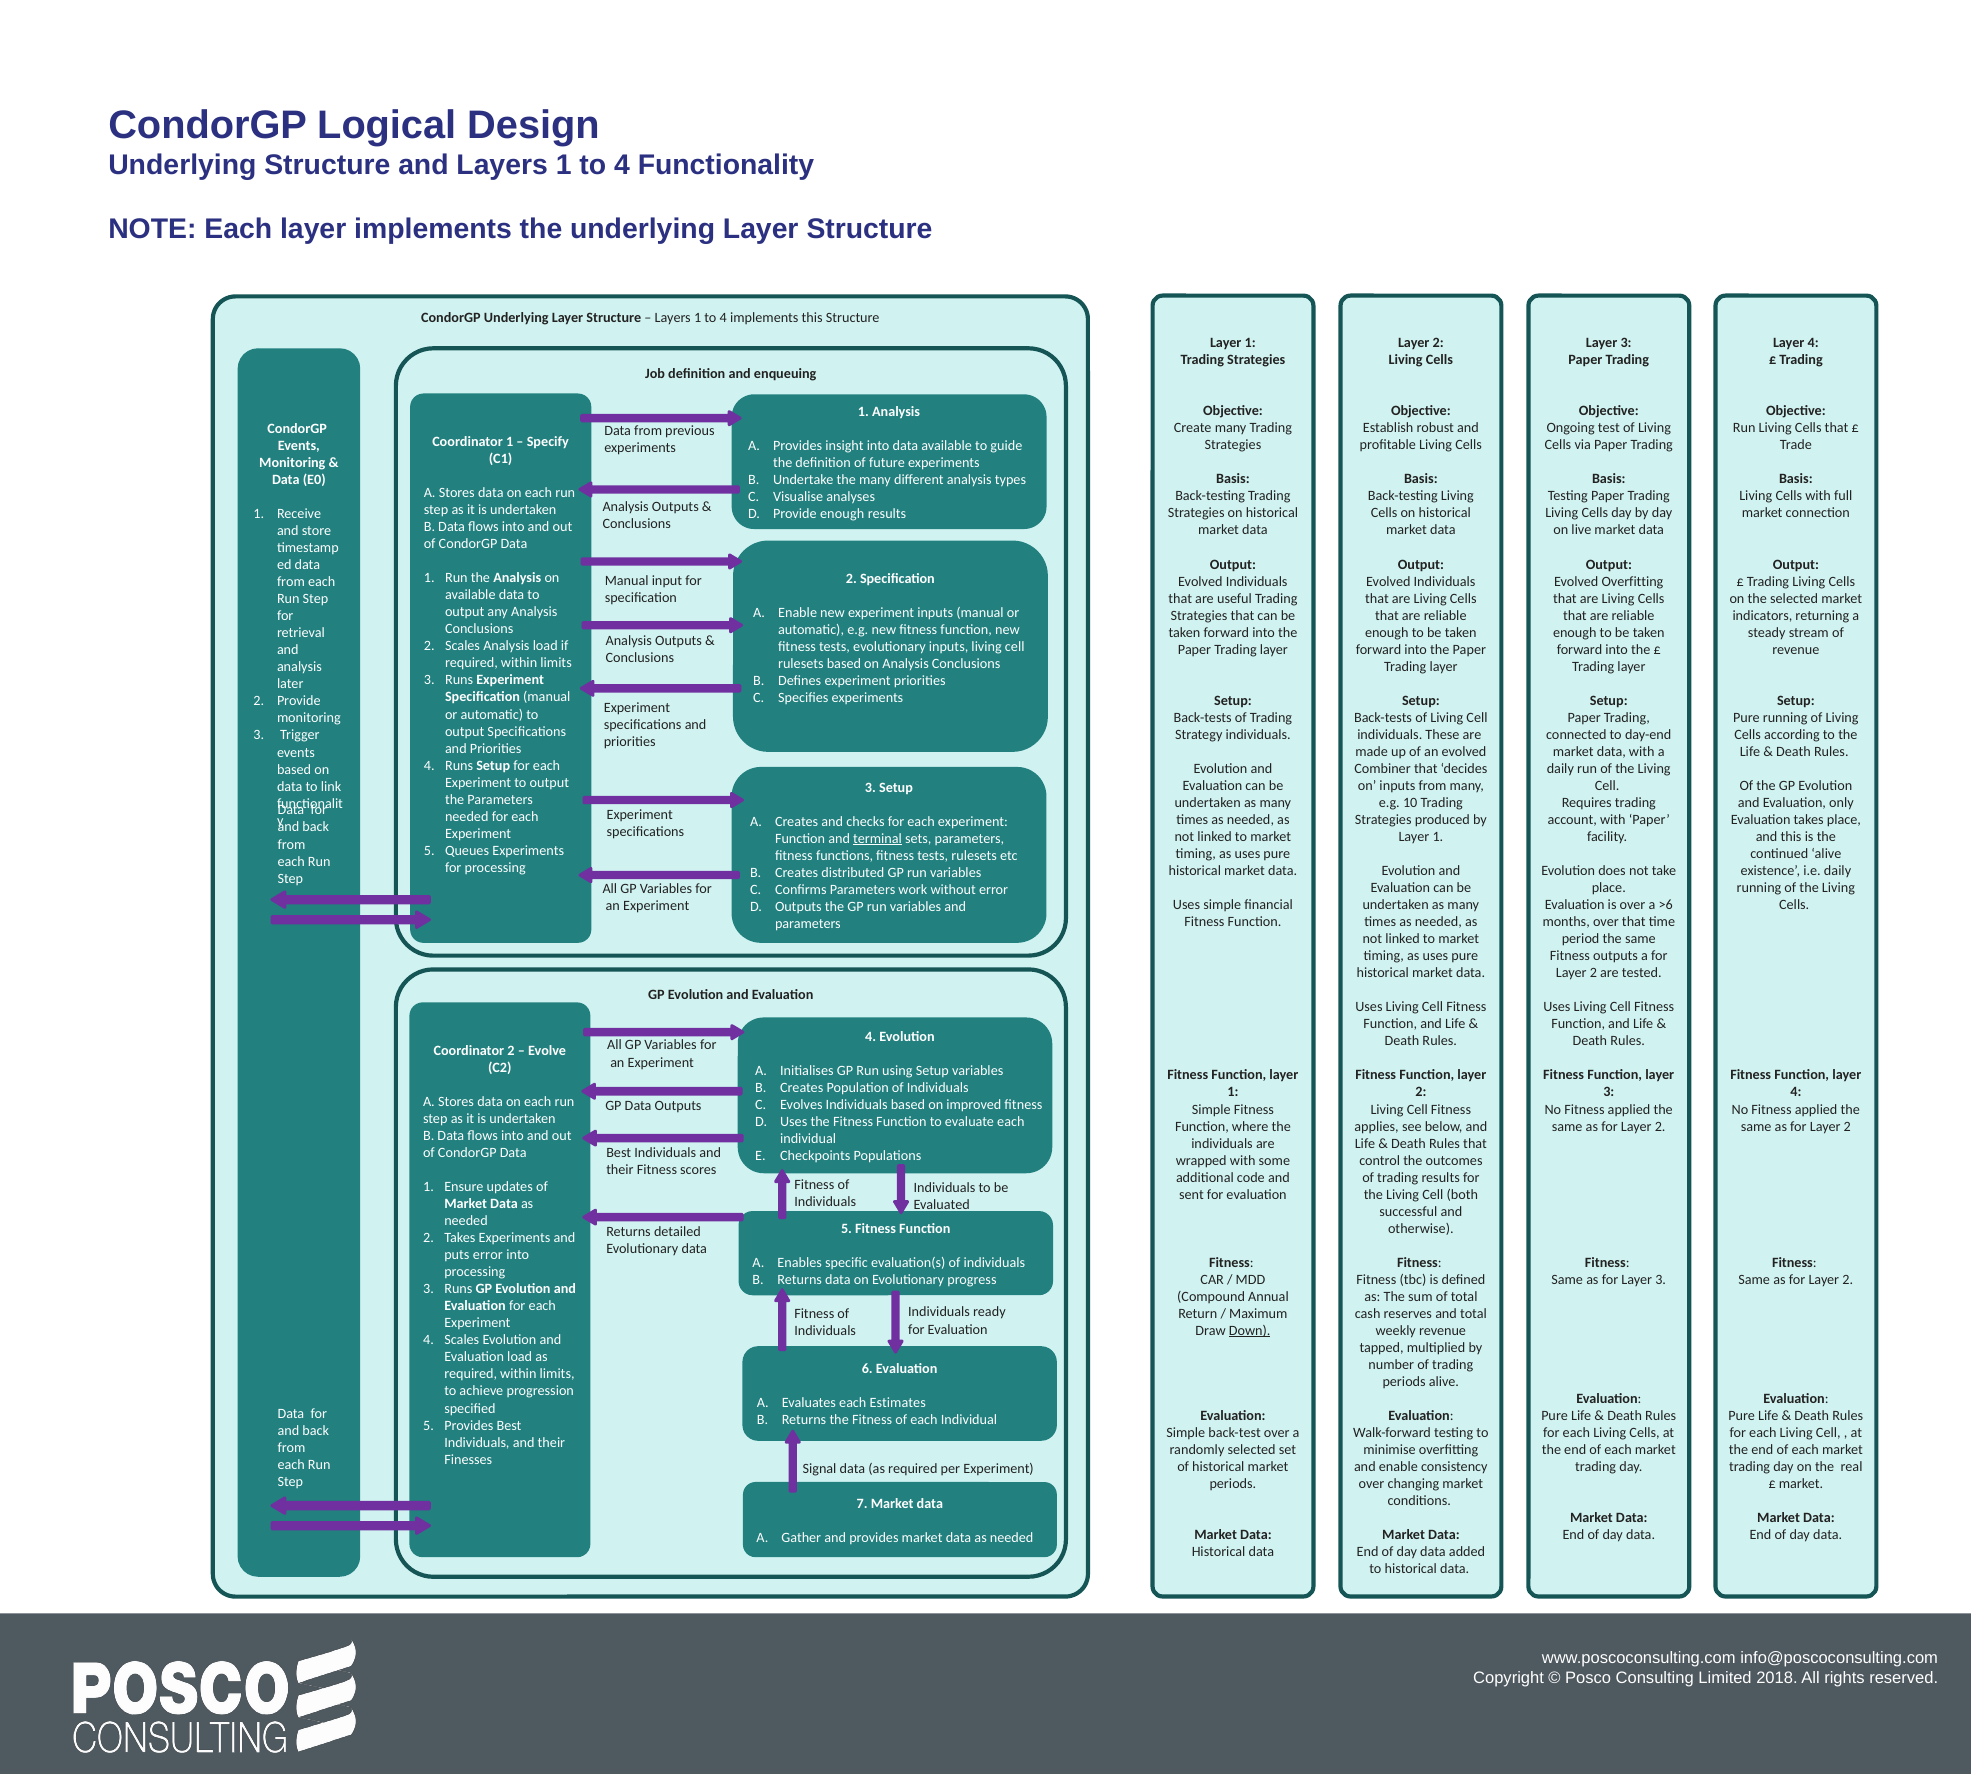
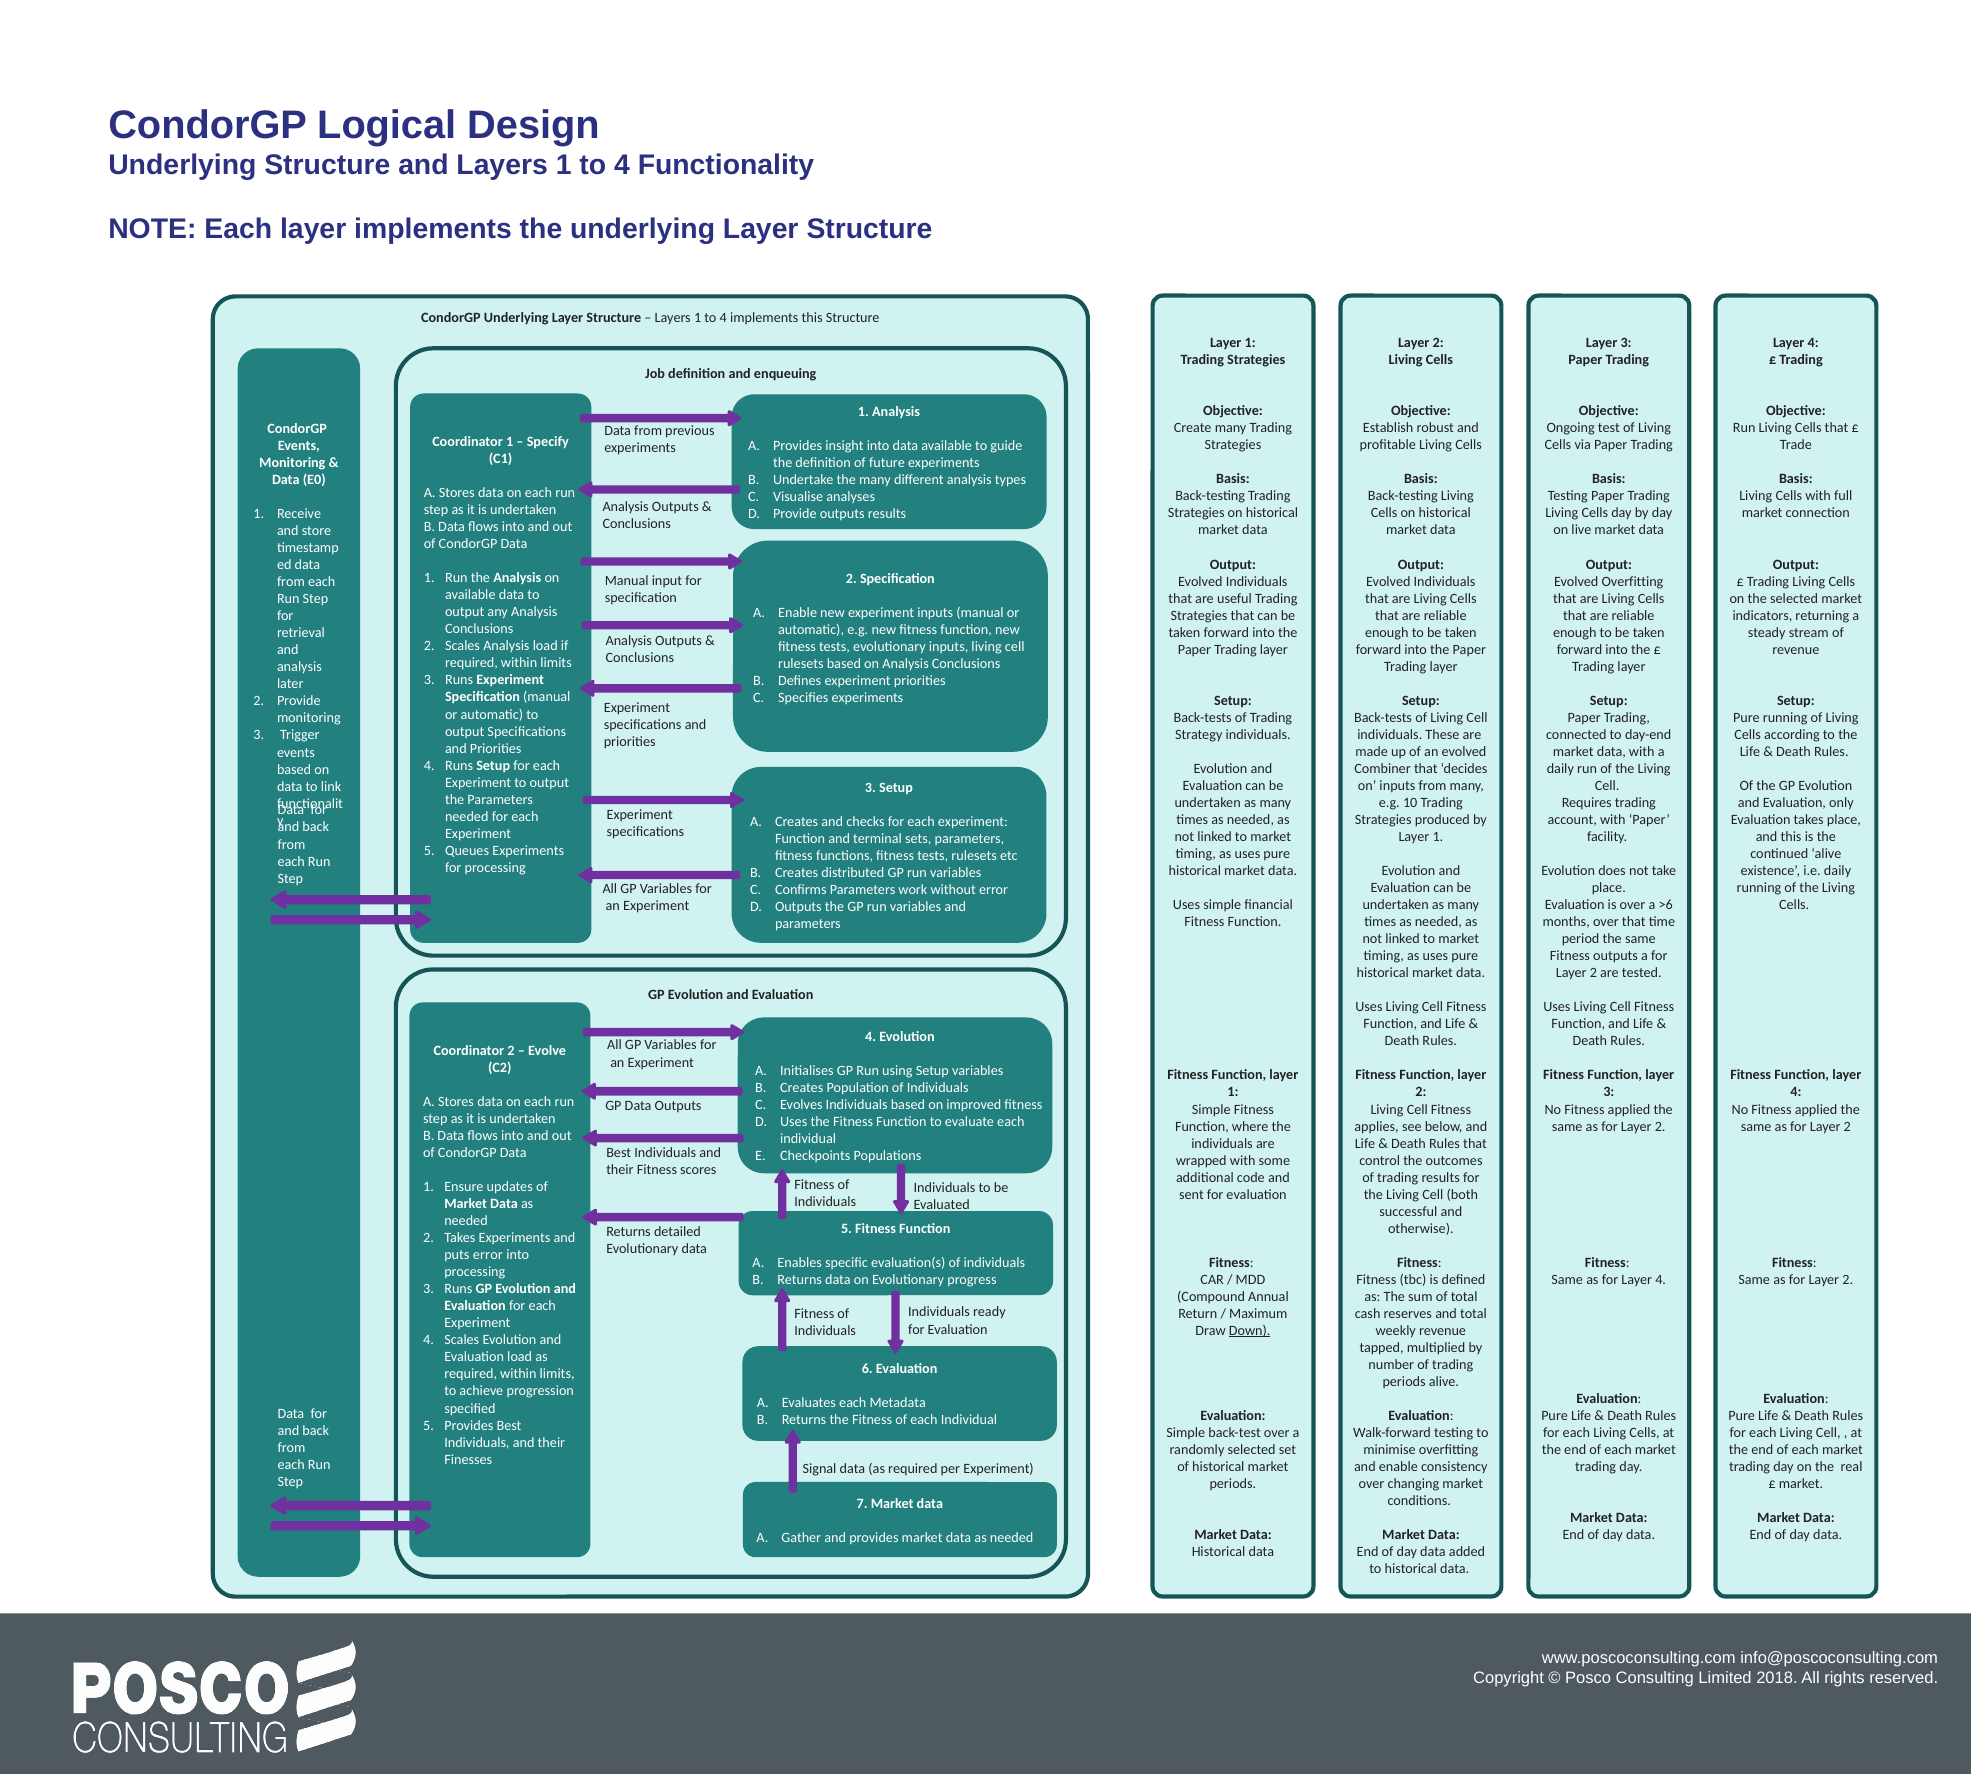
Provide enough: enough -> outputs (842, 514)
terminal underline: present -> none (878, 839)
for Layer 3: 3 -> 4 (1661, 1280)
Estimates: Estimates -> Metadata (898, 1403)
